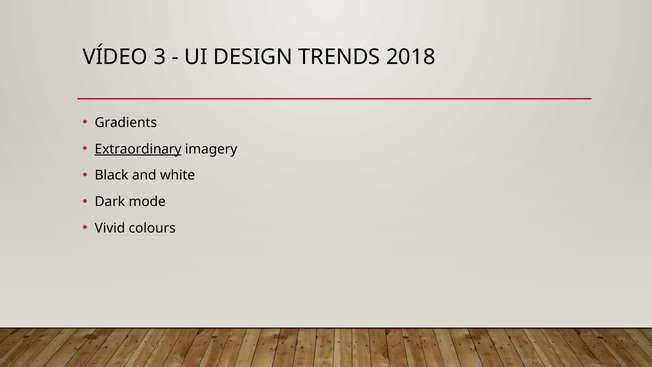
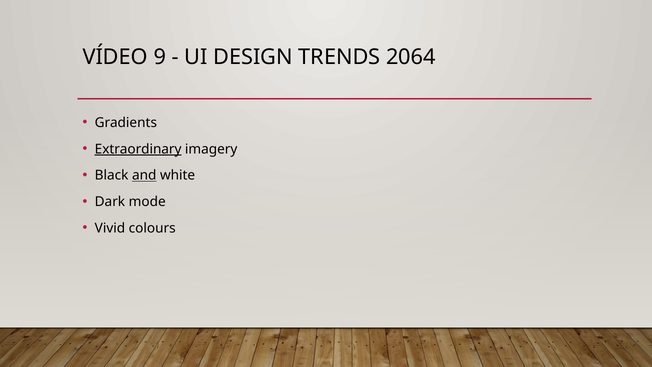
3: 3 -> 9 (160, 57)
2018: 2018 -> 2064 (411, 57)
and underline: none -> present (144, 175)
